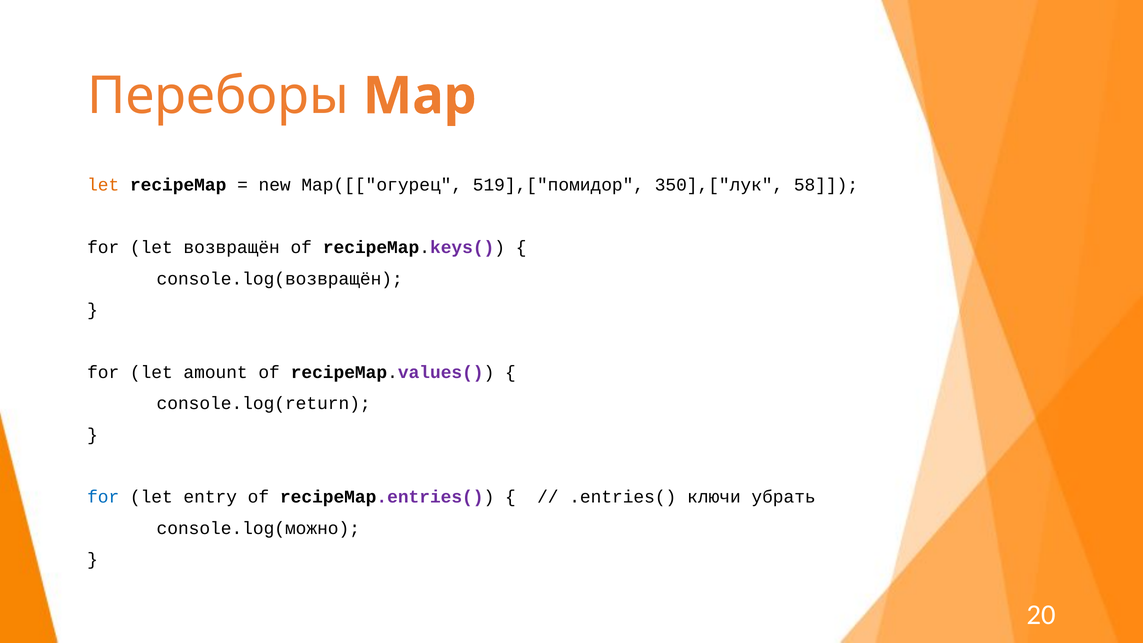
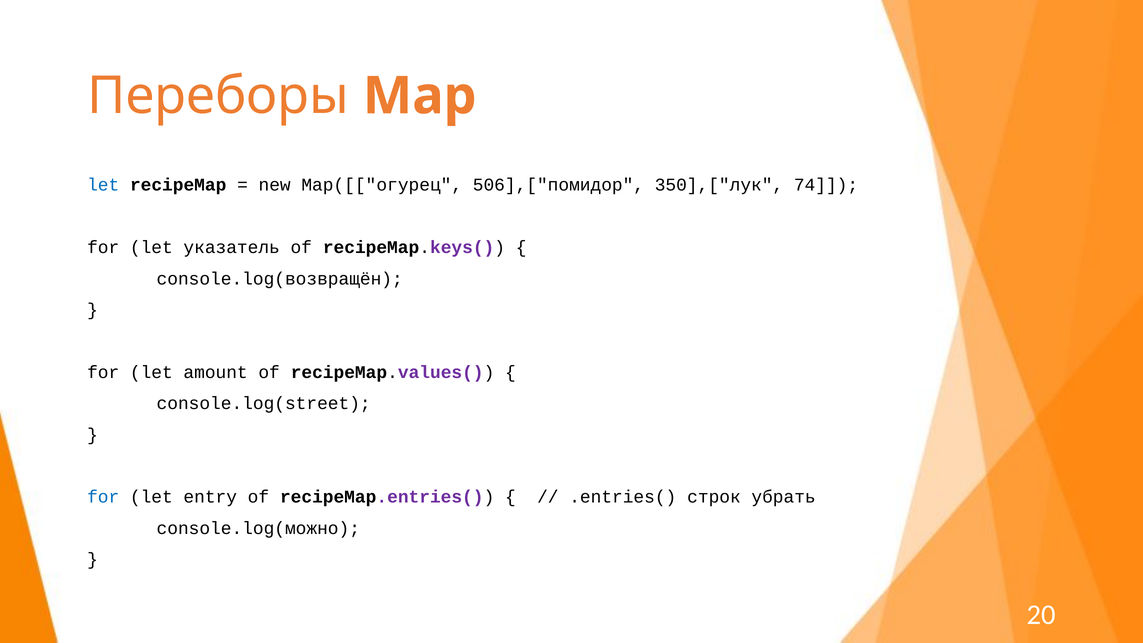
let colour: orange -> blue (103, 185)
519],["помидор: 519],["помидор -> 506],["помидор (558, 185)
58: 58 -> 74 (826, 185)
возвращён: возвращён -> указатель (232, 247)
console.log(return: console.log(return -> console.log(street (264, 403)
ключи: ключи -> строк (714, 497)
